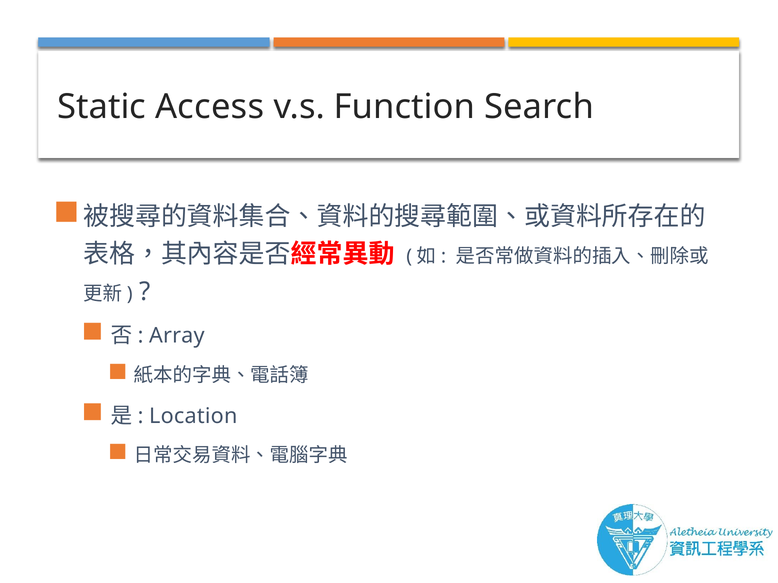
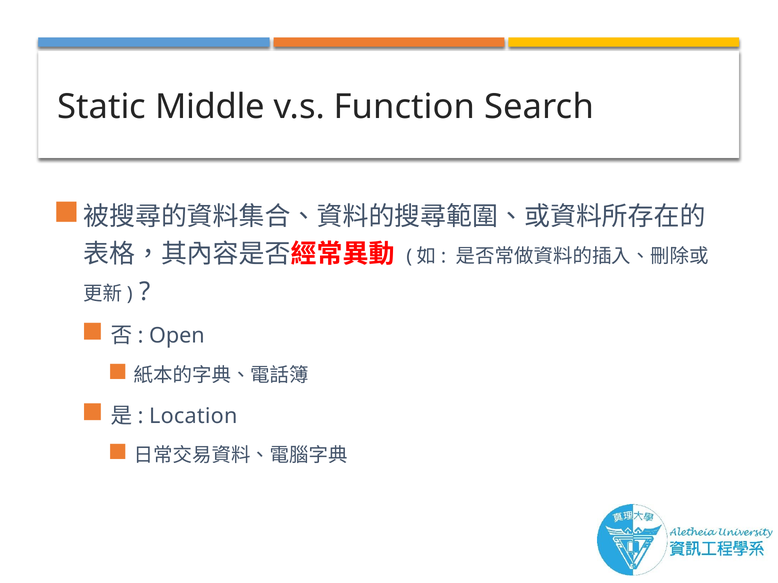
Access: Access -> Middle (210, 107)
Array: Array -> Open (177, 336)
